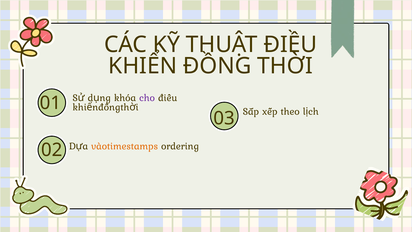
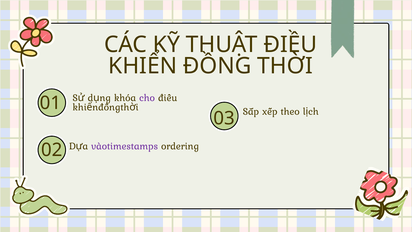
vàotimestamps colour: orange -> purple (125, 146)
